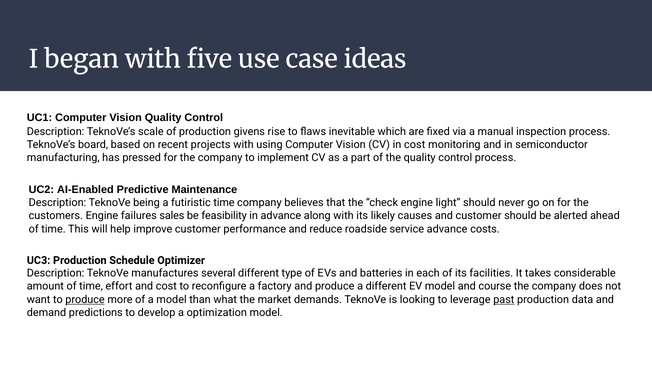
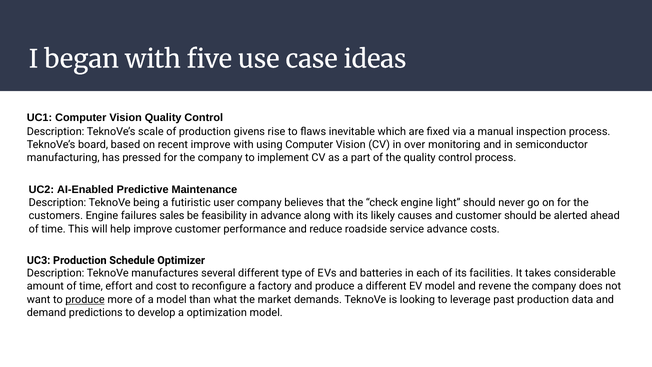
recent projects: projects -> improve (211, 145)
in cost: cost -> over (415, 145)
futiristic time: time -> user (224, 203)
course: course -> revene (495, 286)
past underline: present -> none (504, 299)
